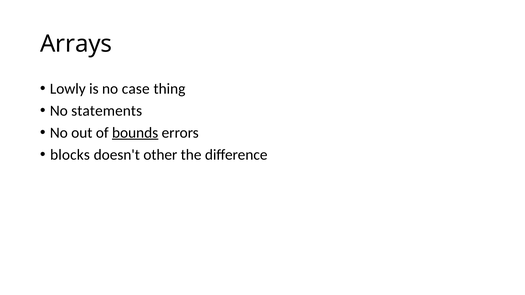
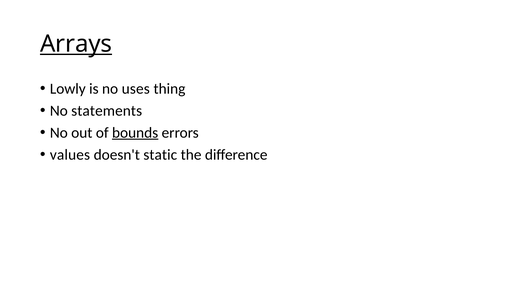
Arrays underline: none -> present (76, 44)
case: case -> uses (136, 89)
blocks: blocks -> values (70, 155)
other: other -> static (160, 155)
